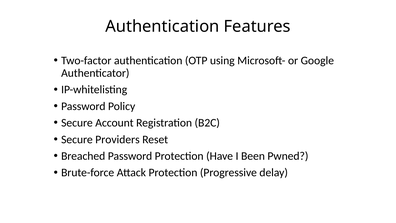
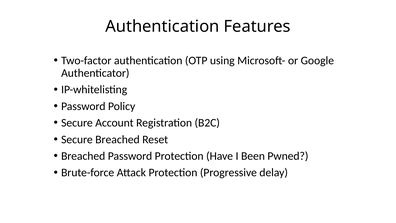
Secure Providers: Providers -> Breached (117, 139)
